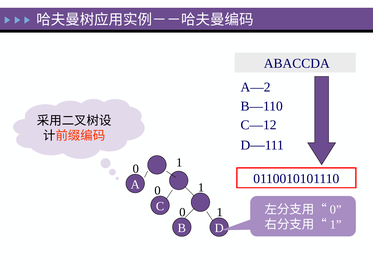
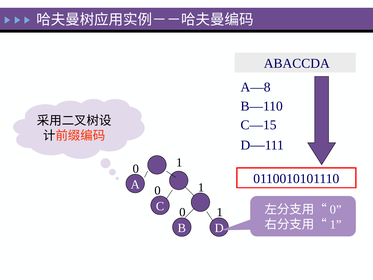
A—2: A—2 -> A—8 (256, 87)
C—12: C—12 -> C—15 (259, 125)
